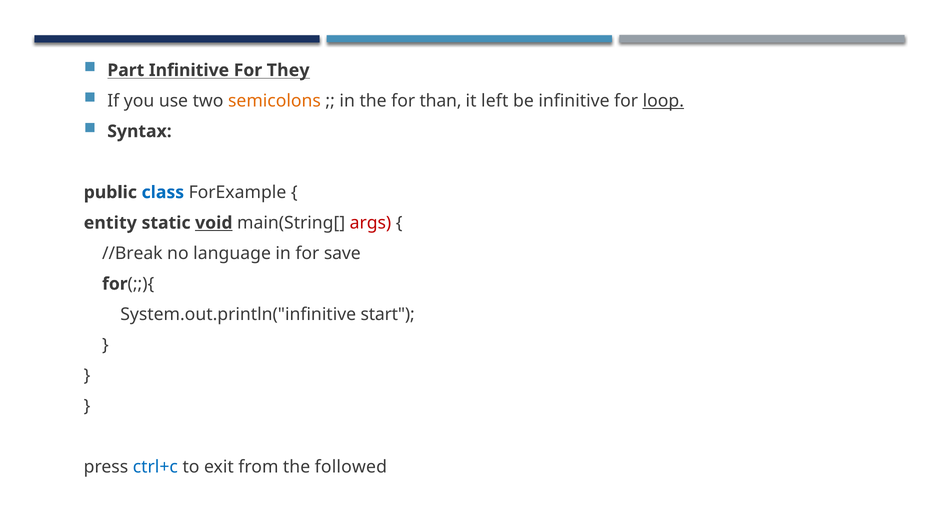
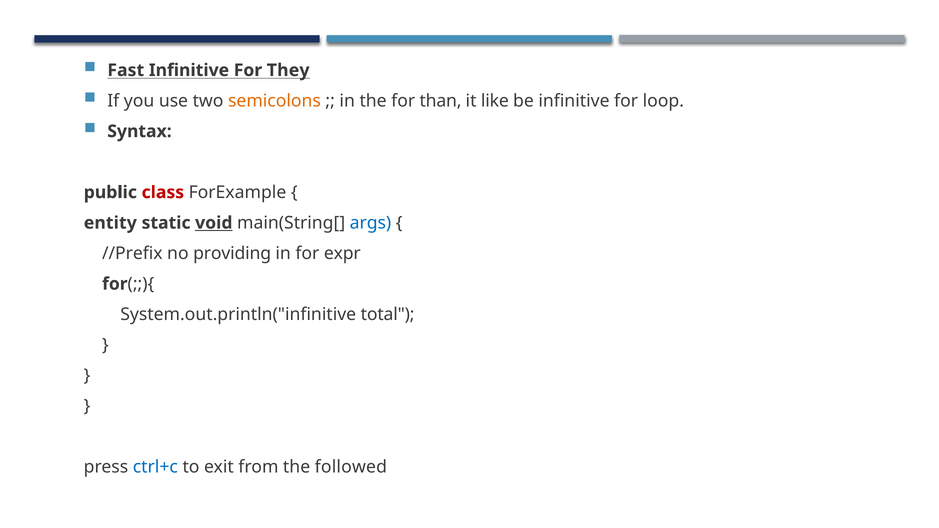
Part: Part -> Fast (126, 70)
left: left -> like (495, 101)
loop underline: present -> none (663, 101)
class colour: blue -> red (163, 192)
args colour: red -> blue (370, 223)
//Break: //Break -> //Prefix (132, 253)
language: language -> providing (232, 253)
save: save -> expr (342, 253)
start: start -> total (388, 315)
